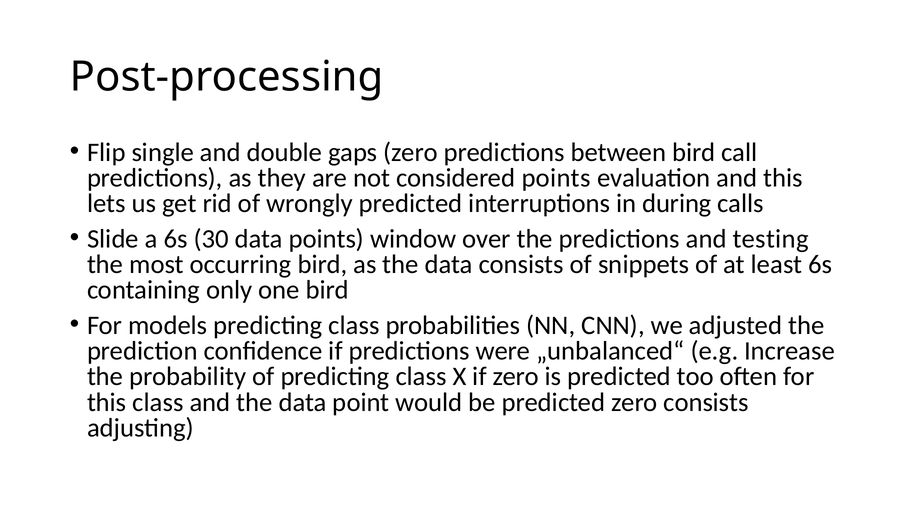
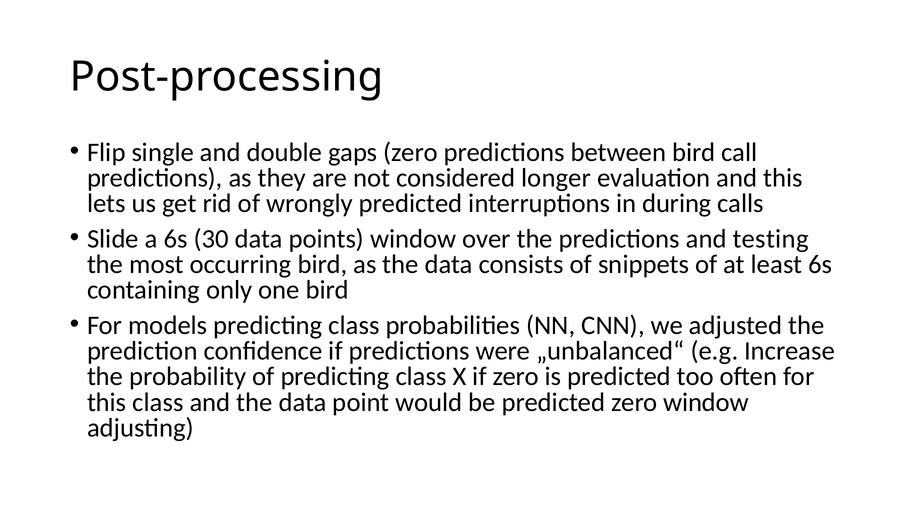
considered points: points -> longer (556, 178)
zero consists: consists -> window (706, 402)
